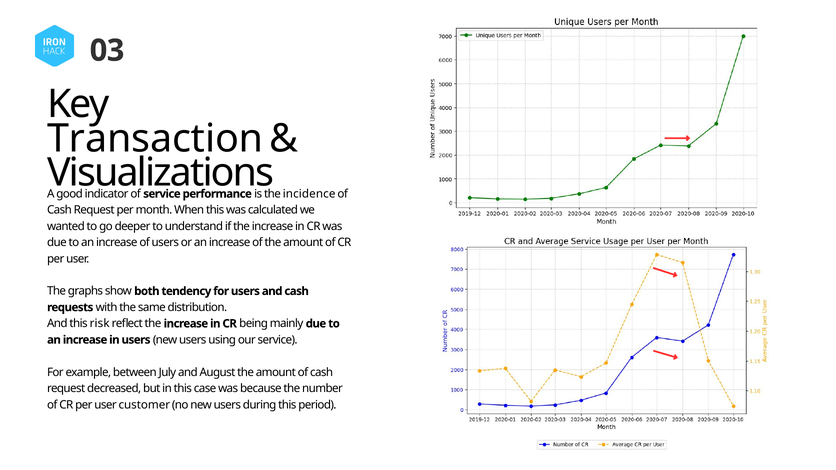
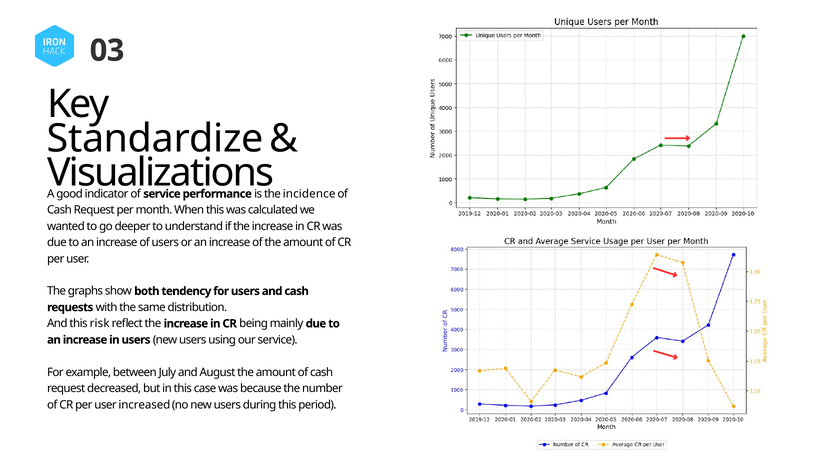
Transaction: Transaction -> Standardize (155, 139)
customer: customer -> increased (144, 405)
